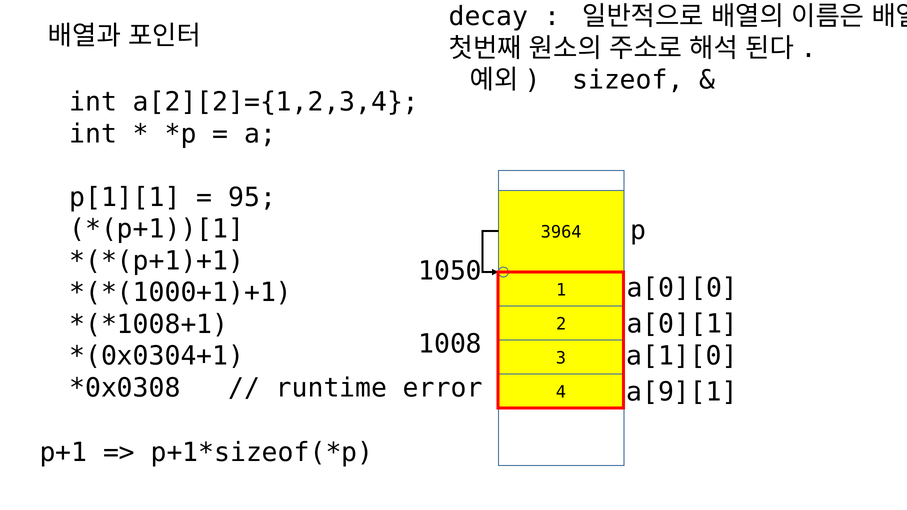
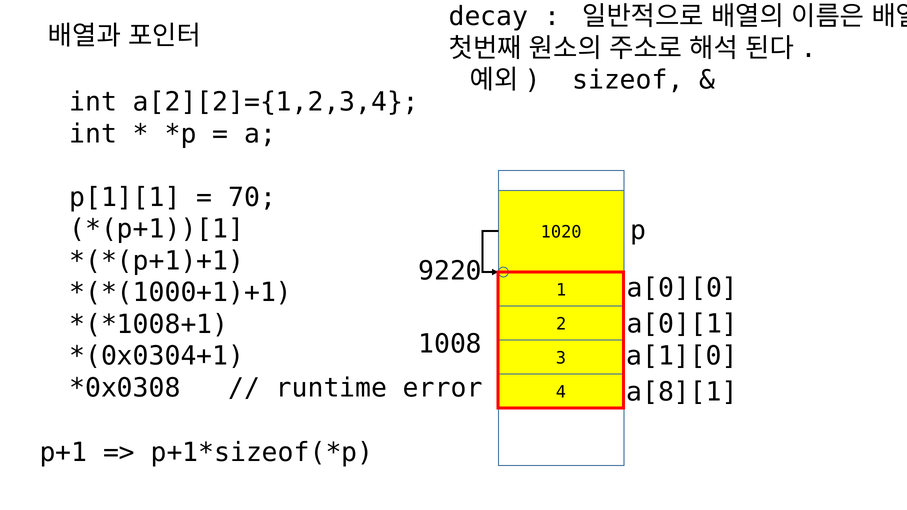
95: 95 -> 70 (252, 197)
3964: 3964 -> 1020 (561, 232)
1050: 1050 -> 9220 (450, 271)
a[9][1: a[9][1 -> a[8][1 (682, 392)
